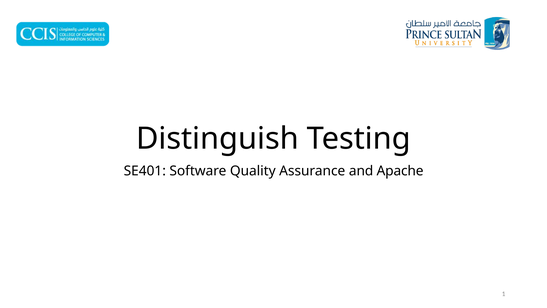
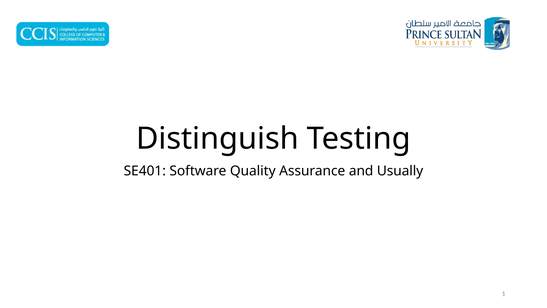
Apache: Apache -> Usually (400, 171)
